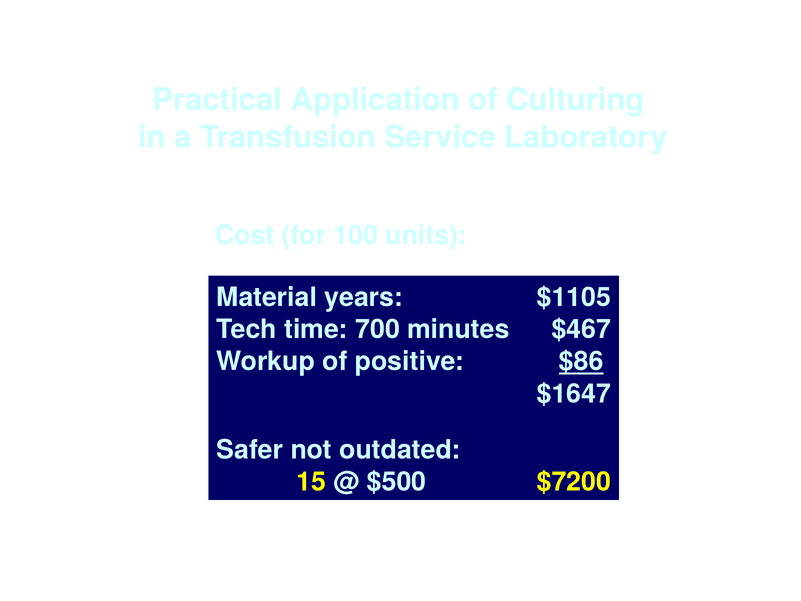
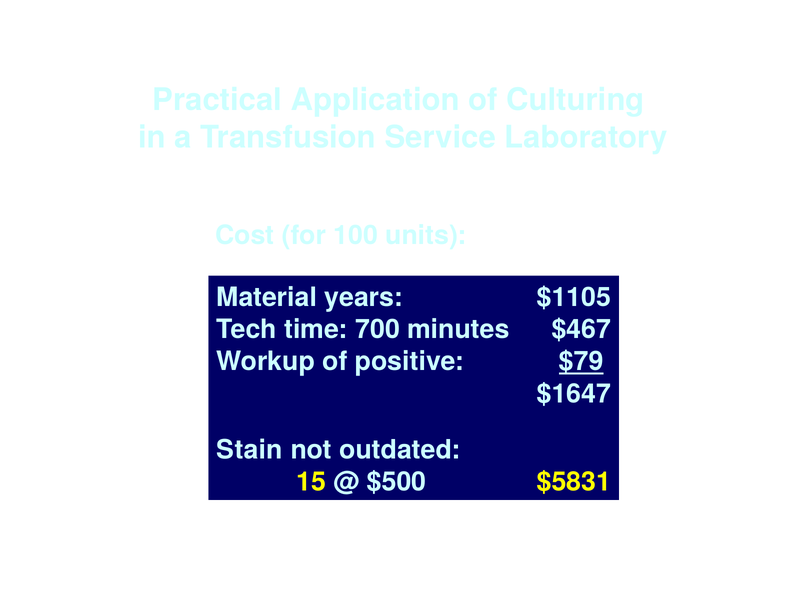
$86: $86 -> $79 (581, 362)
Safer: Safer -> Stain (250, 450)
$7200: $7200 -> $5831 (574, 482)
